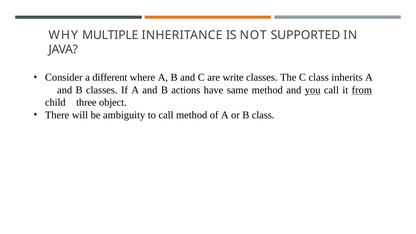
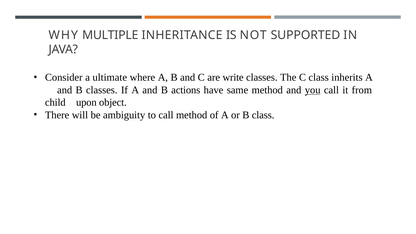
different: different -> ultimate (110, 78)
from underline: present -> none (362, 90)
three: three -> upon (86, 103)
